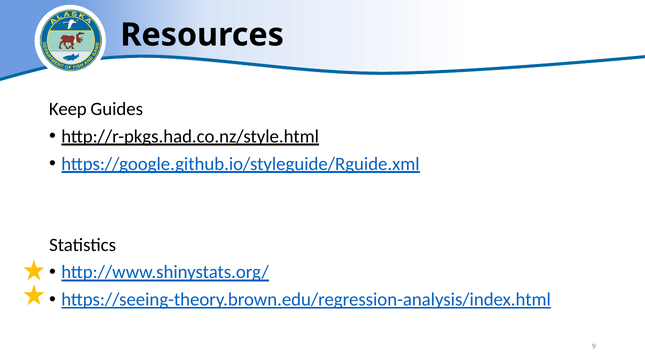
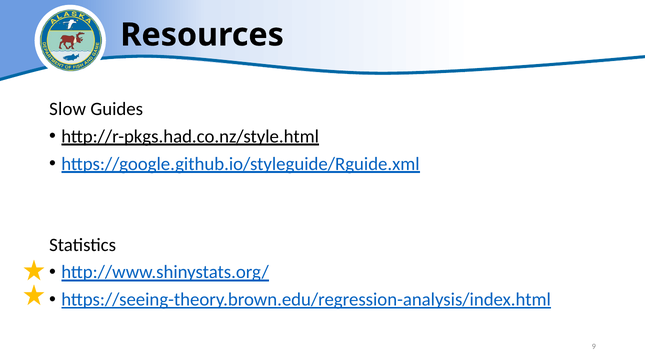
Keep: Keep -> Slow (68, 109)
